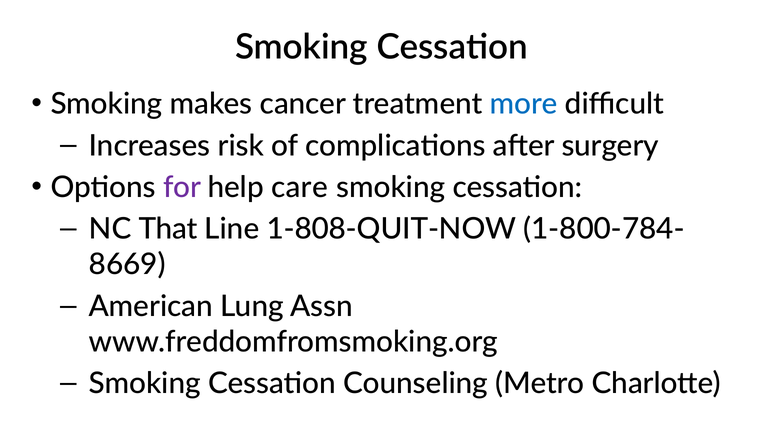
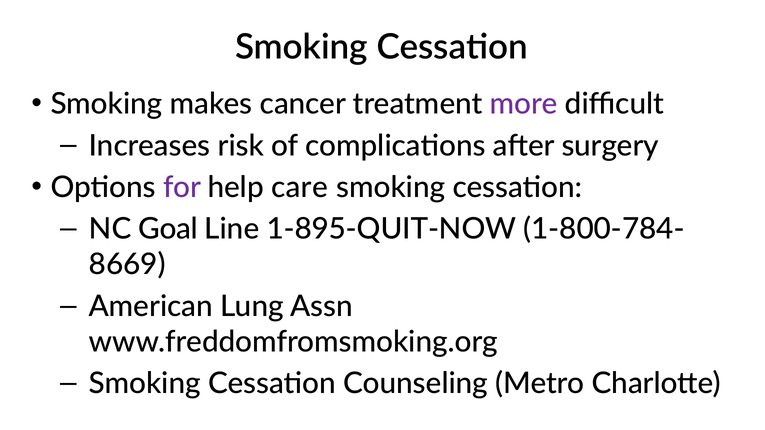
more colour: blue -> purple (524, 104)
That: That -> Goal (168, 229)
1-808-QUIT-NOW: 1-808-QUIT-NOW -> 1-895-QUIT-NOW (391, 229)
